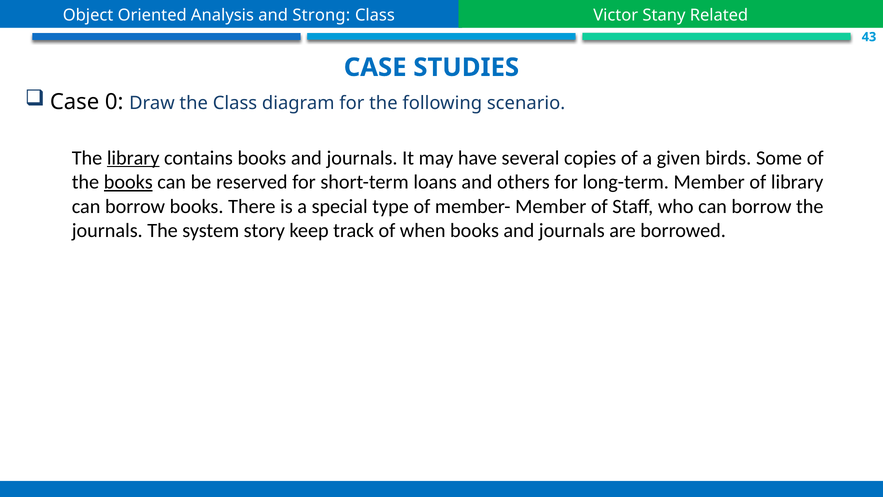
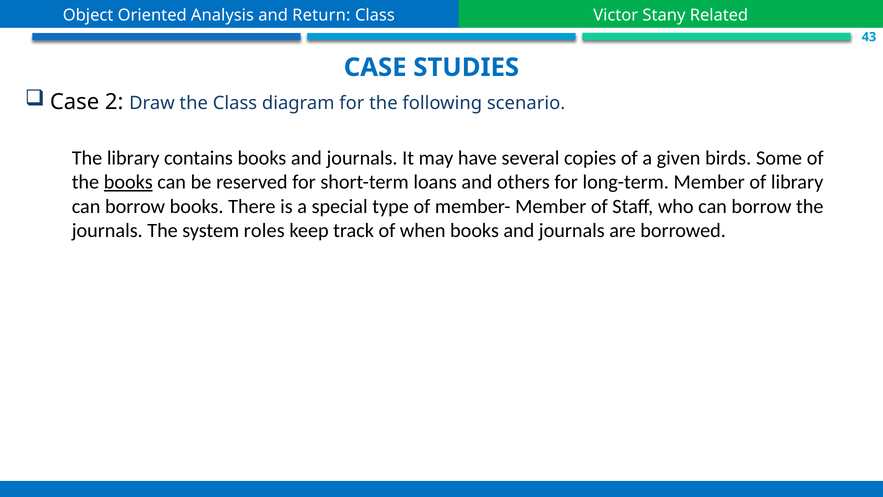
Strong: Strong -> Return (321, 15)
0: 0 -> 2 (114, 102)
library underline: present -> none (133, 158)
story: story -> roles (264, 231)
